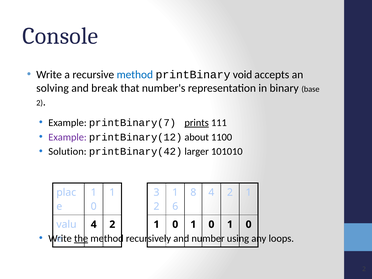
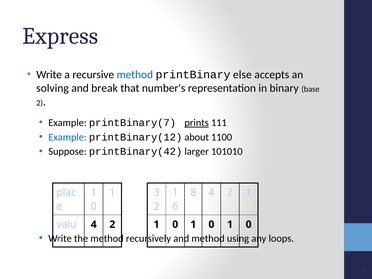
Console: Console -> Express (60, 36)
void: void -> else (242, 75)
Example colour: purple -> blue (68, 137)
Solution: Solution -> Suppose (68, 152)
the underline: present -> none (81, 238)
and number: number -> method (208, 238)
